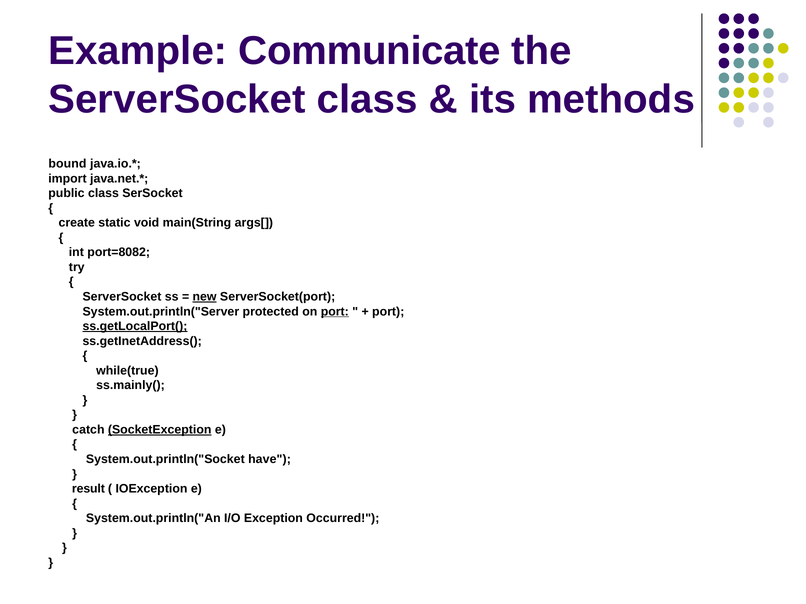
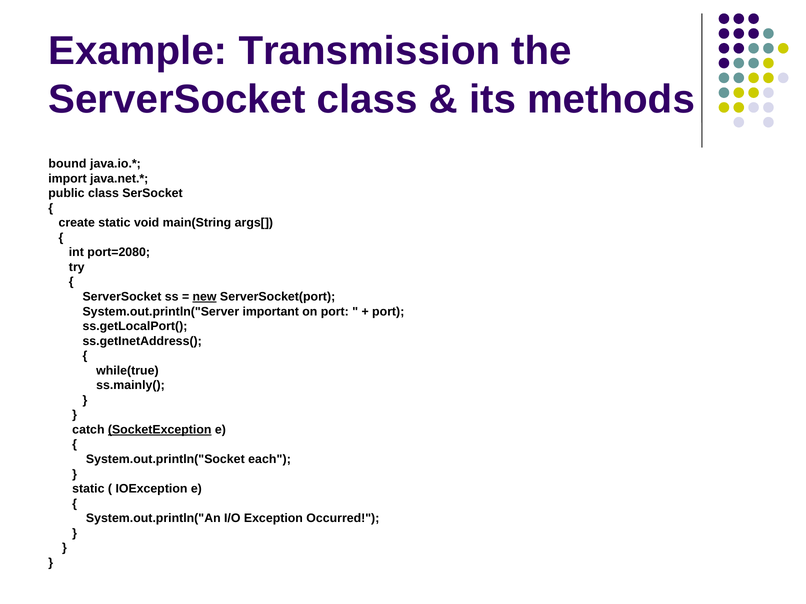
Communicate: Communicate -> Transmission (369, 51)
port=8082: port=8082 -> port=2080 (119, 253)
protected: protected -> important (271, 312)
port underline: present -> none (335, 312)
ss.getLocalPort( underline: present -> none (135, 326)
have: have -> each (269, 460)
result: result -> static (88, 489)
